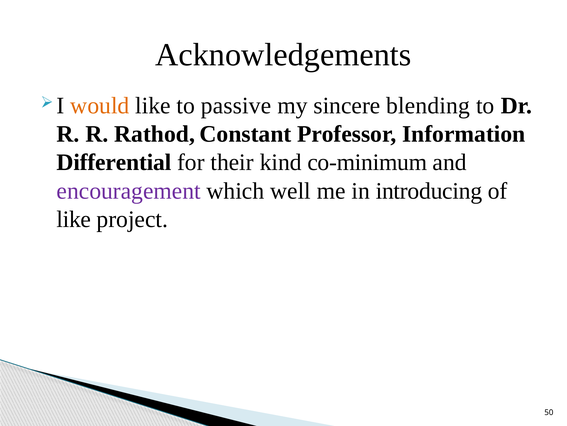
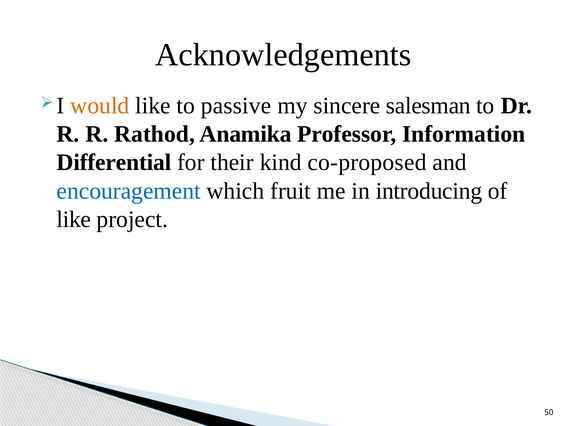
blending: blending -> salesman (428, 105)
Constant: Constant -> Anamika (246, 134)
co-minimum: co-minimum -> co-proposed (367, 162)
encouragement colour: purple -> blue (129, 191)
well: well -> fruit (290, 191)
